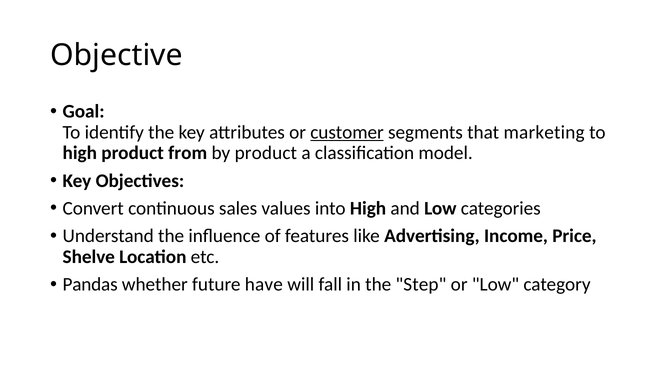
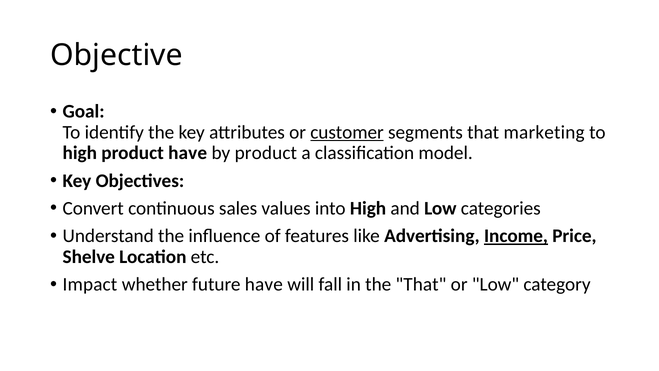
product from: from -> have (188, 153)
Income underline: none -> present (516, 236)
Pandas: Pandas -> Impact (90, 284)
the Step: Step -> That (421, 284)
